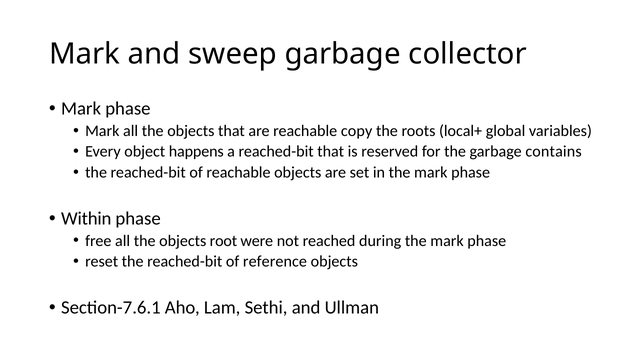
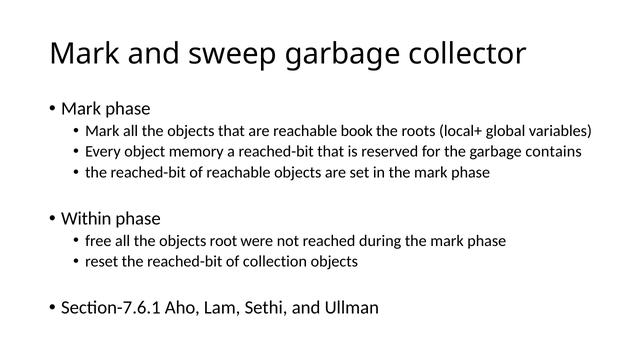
copy: copy -> book (357, 131)
happens: happens -> memory (196, 152)
reference: reference -> collection (275, 261)
